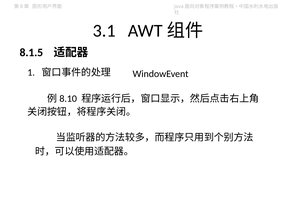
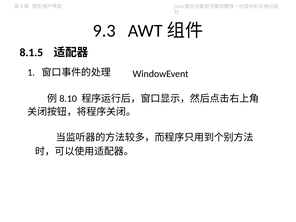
3.1: 3.1 -> 9.3 (104, 31)
